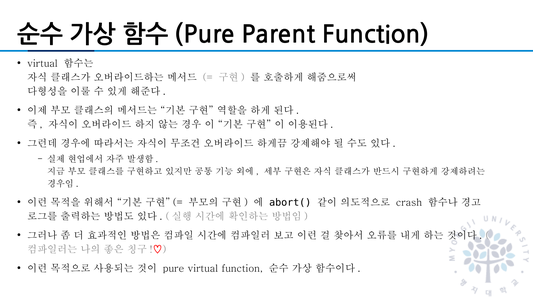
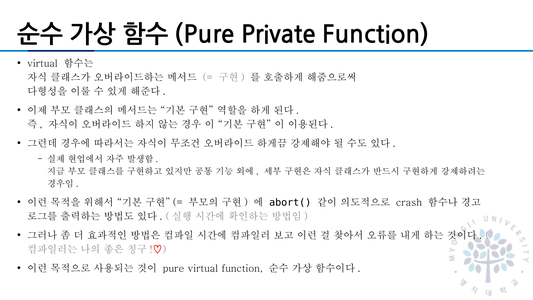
Parent: Parent -> Private (278, 35)
